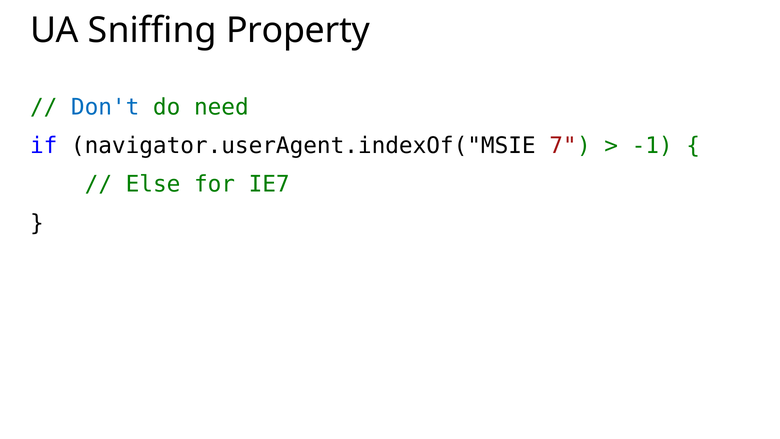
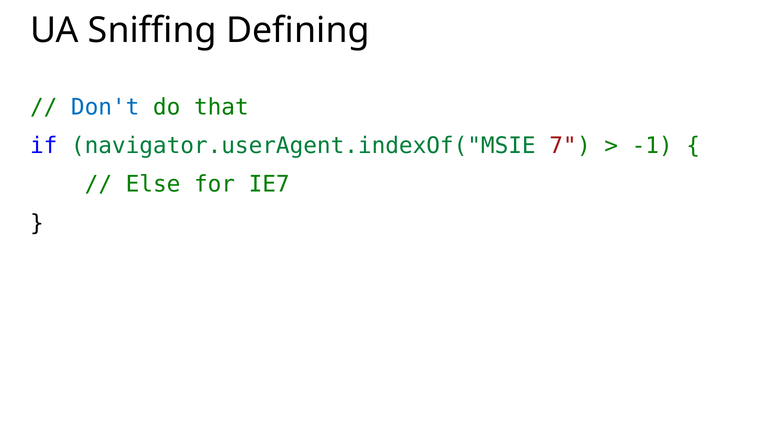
Property: Property -> Defining (298, 30)
need: need -> that (221, 107)
navigator.userAgent.indexOf("MSIE colour: black -> green (303, 146)
